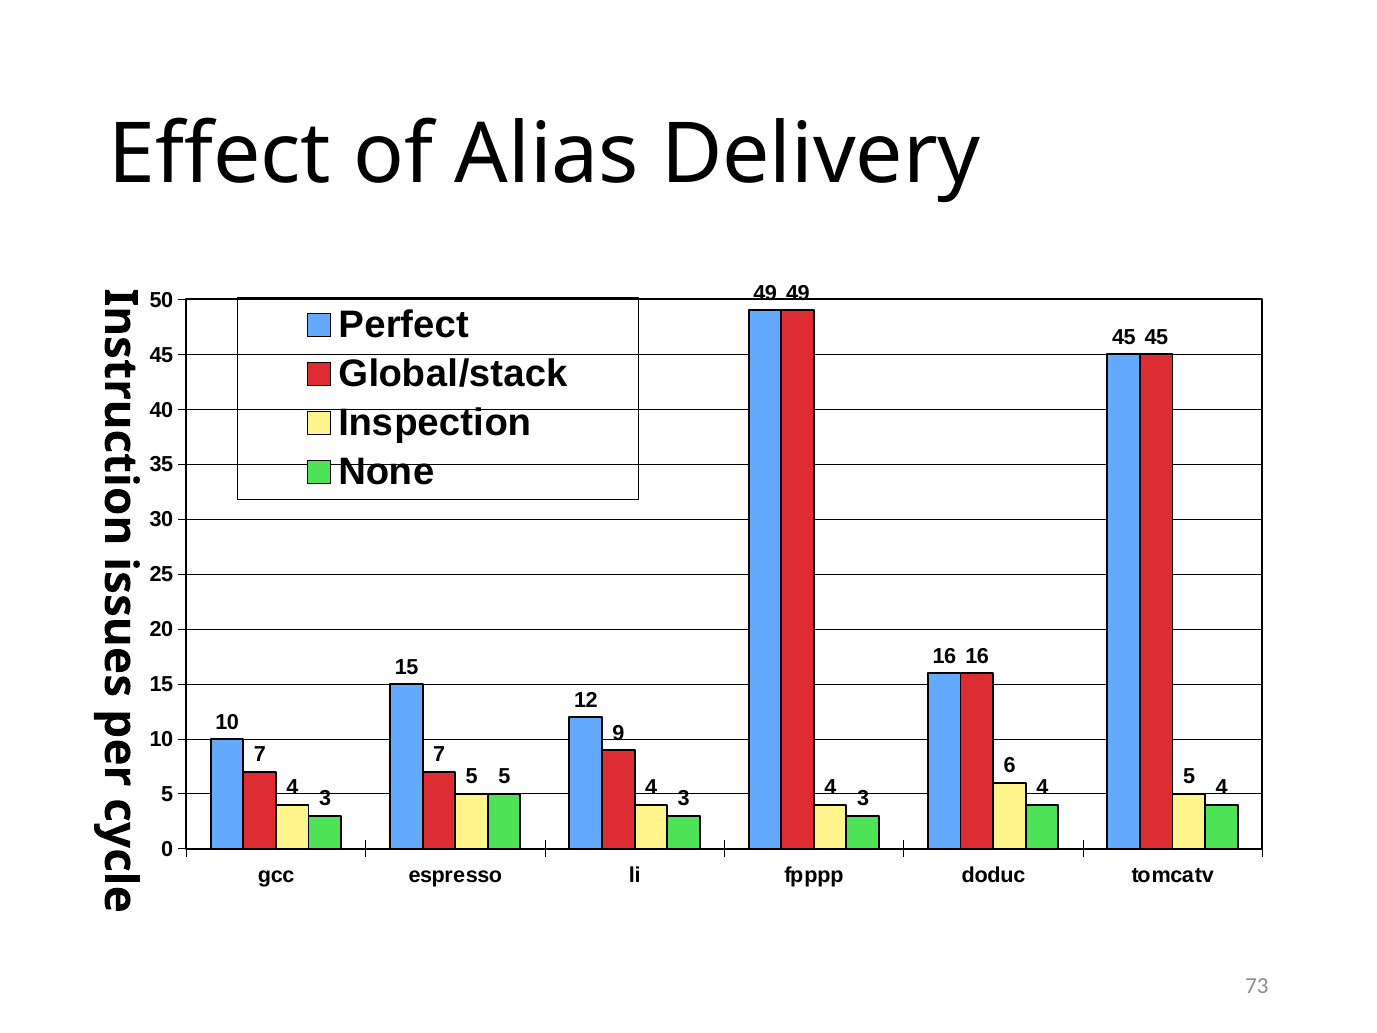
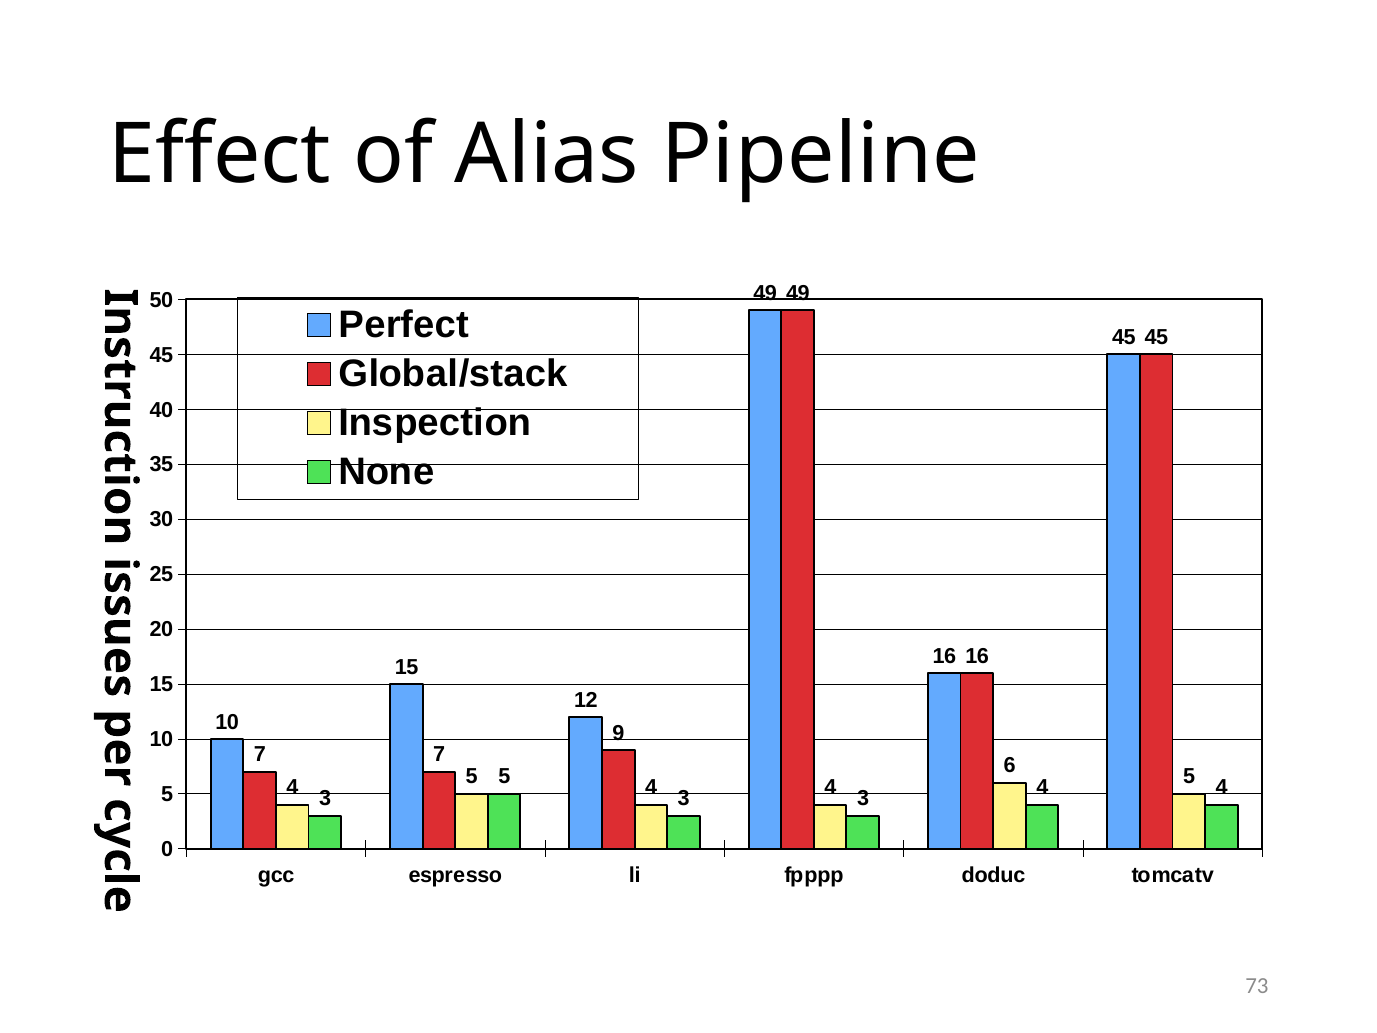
Delivery: Delivery -> Pipeline (821, 154)
